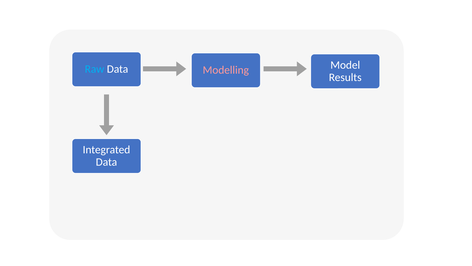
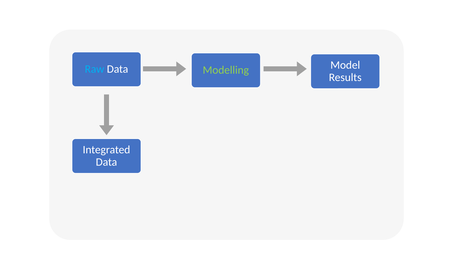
Modelling colour: pink -> light green (226, 70)
